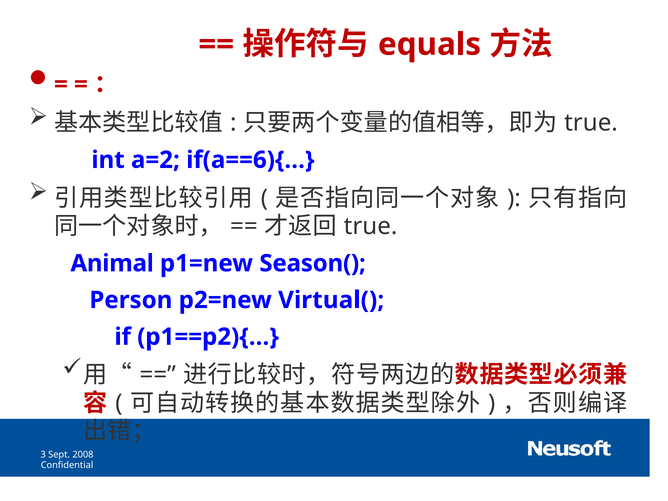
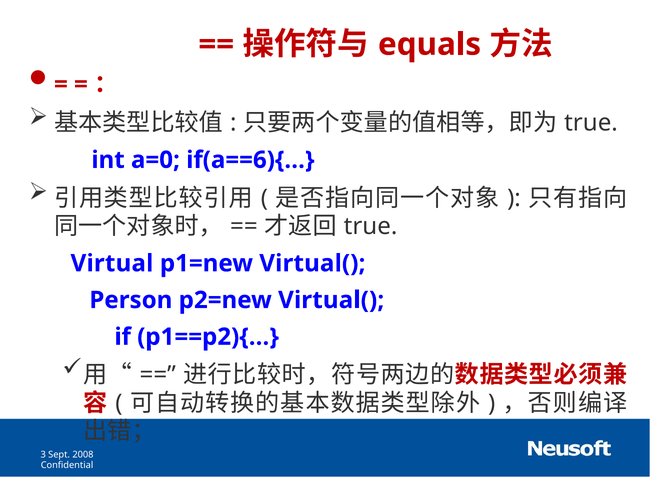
a=2: a=2 -> a=0 (155, 160)
Animal: Animal -> Virtual (112, 263)
p1=new Season(: Season( -> Virtual( (312, 263)
